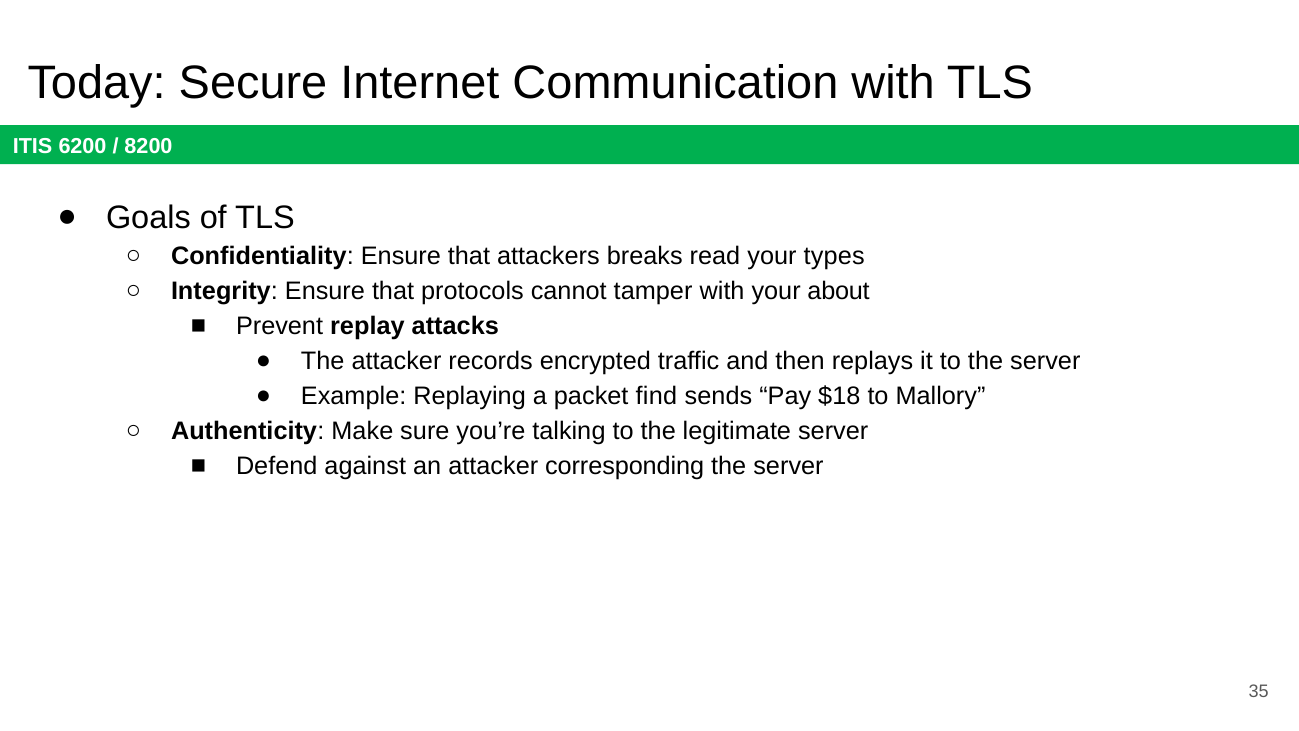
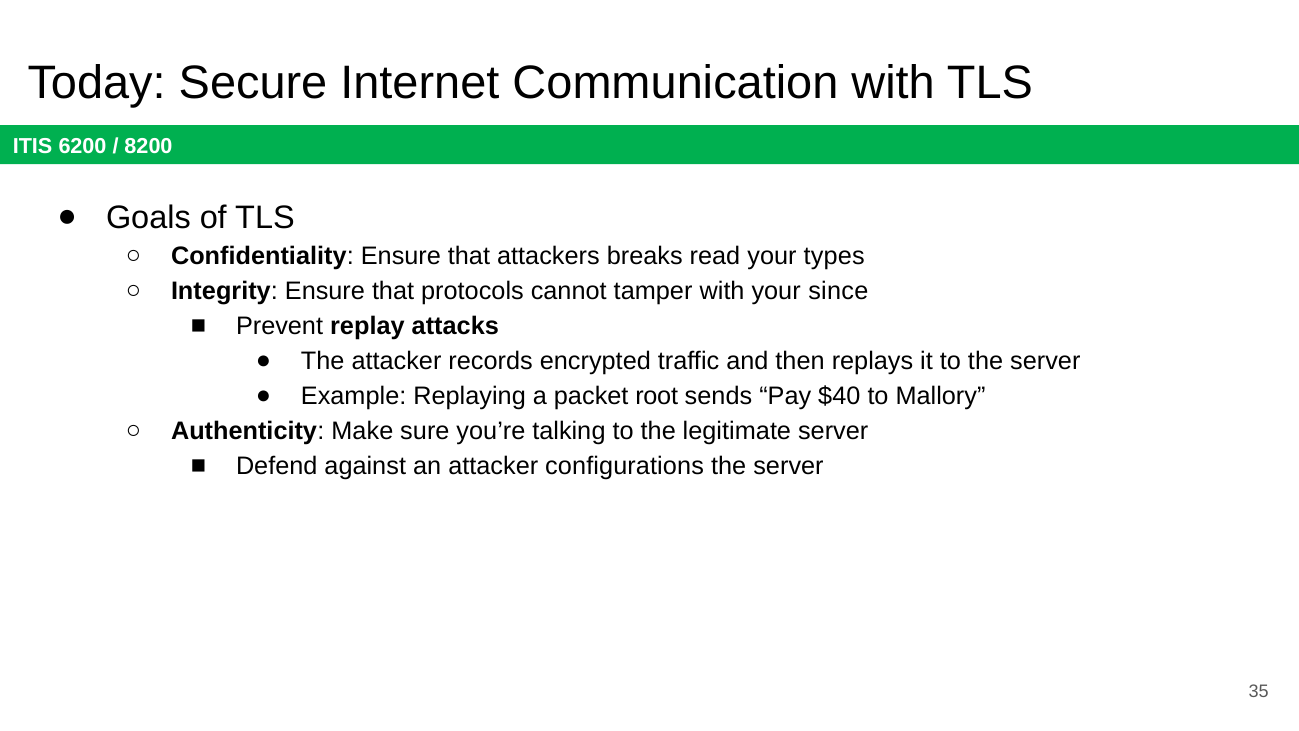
about: about -> since (838, 291)
find: find -> root (657, 396)
$18: $18 -> $40 (839, 396)
corresponding: corresponding -> configurations (625, 466)
